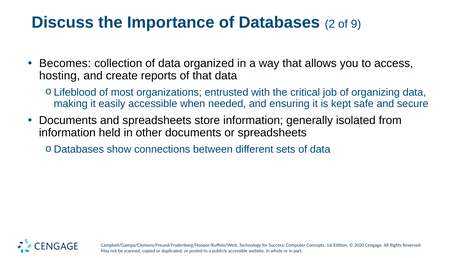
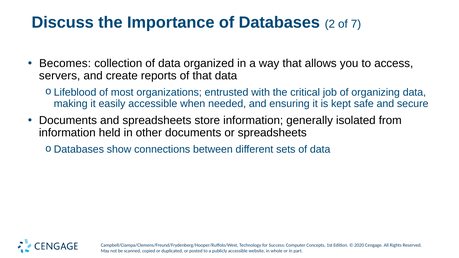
9: 9 -> 7 (356, 24)
hosting: hosting -> servers (60, 76)
